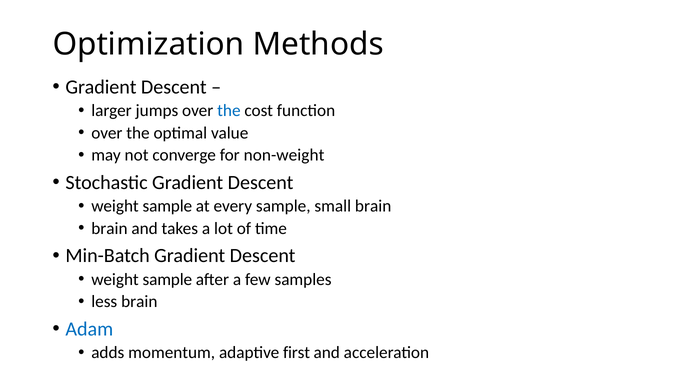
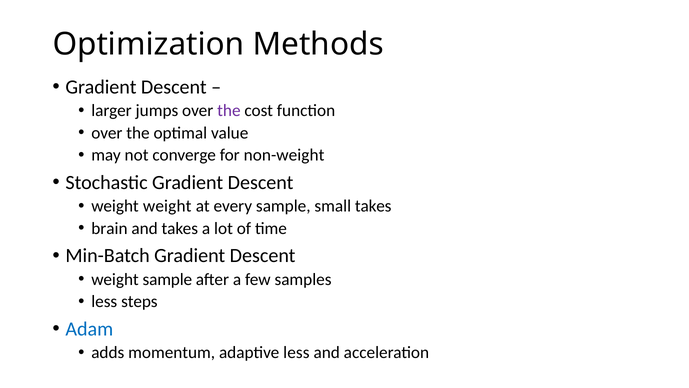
the colour: blue -> purple (229, 111)
sample: sample -> weight (167, 206)
small brain: brain -> takes (373, 206)
less brain: brain -> steps (139, 301)
adaptive first: first -> less (296, 352)
